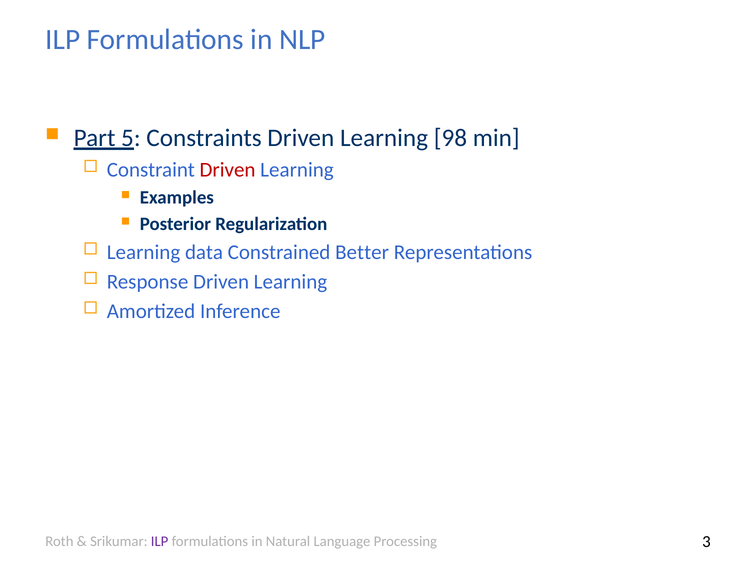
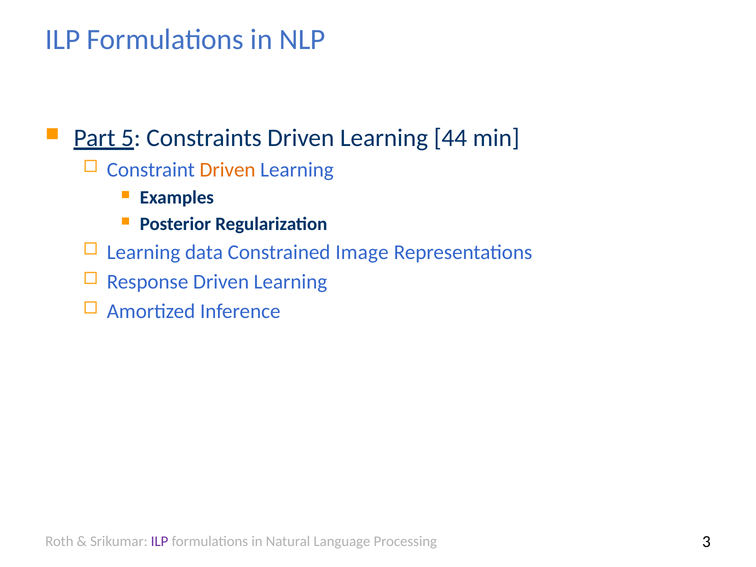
98: 98 -> 44 (450, 138)
Driven colour: red -> orange (228, 170)
Better: Better -> Image (362, 252)
